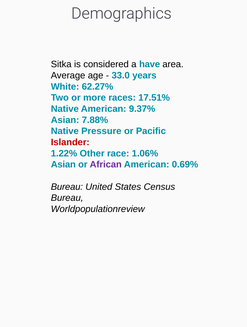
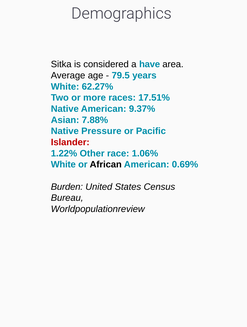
33.0: 33.0 -> 79.5 (121, 75)
Asian: Asian -> White (63, 164)
African colour: purple -> black (106, 164)
Bureau: Bureau -> Burden (67, 187)
